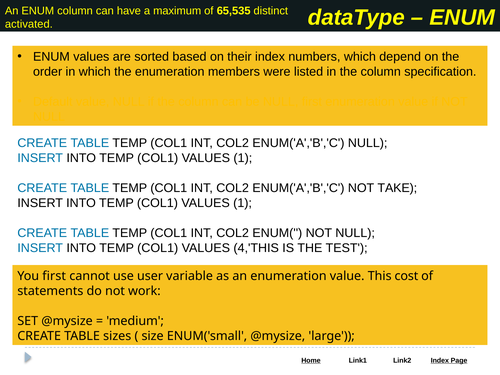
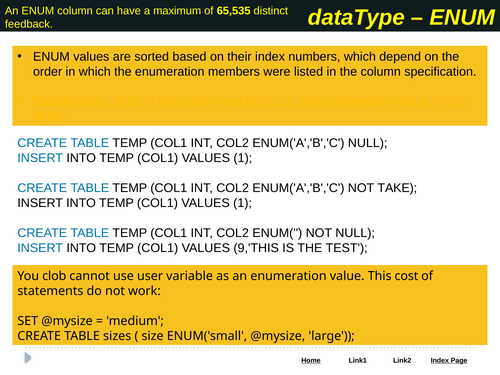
activated: activated -> feedback (29, 24)
4,'THIS: 4,'THIS -> 9,'THIS (256, 248)
You first: first -> clob (54, 276)
